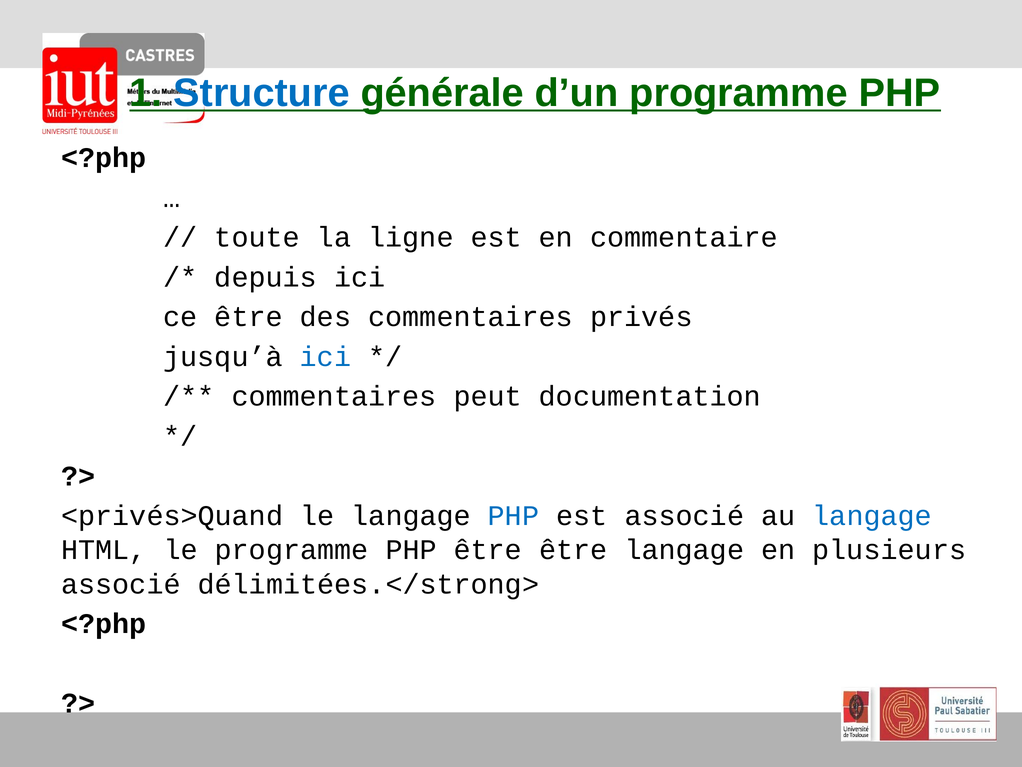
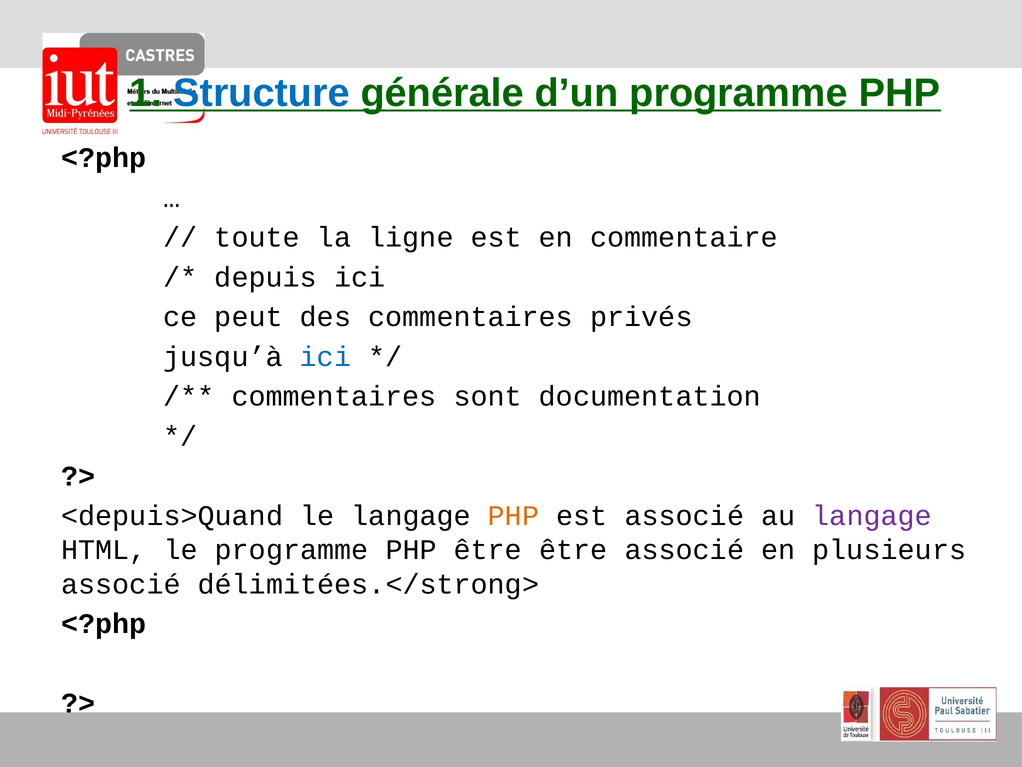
ce être: être -> peut (249, 317)
peut: peut -> sont (488, 396)
<privés>Quand: <privés>Quand -> <depuis>Quand (172, 516)
PHP colour: blue -> orange (514, 516)
langage colour: blue -> purple (872, 516)
être langage: langage -> associé (684, 550)
